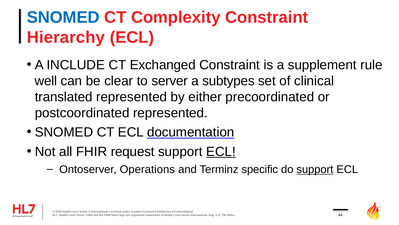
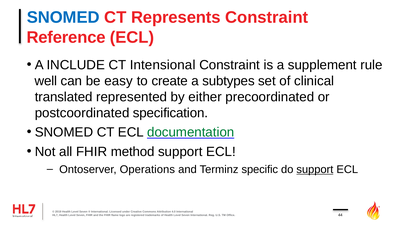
Complexity: Complexity -> Represents (176, 17)
Hierarchy: Hierarchy -> Reference (66, 37)
Exchanged: Exchanged -> Intensional (163, 65)
clear: clear -> easy (119, 81)
server: server -> create (170, 81)
postcoordinated represented: represented -> specification (170, 113)
documentation colour: black -> green (191, 132)
request: request -> method (133, 151)
ECL underline: present -> none (221, 151)
